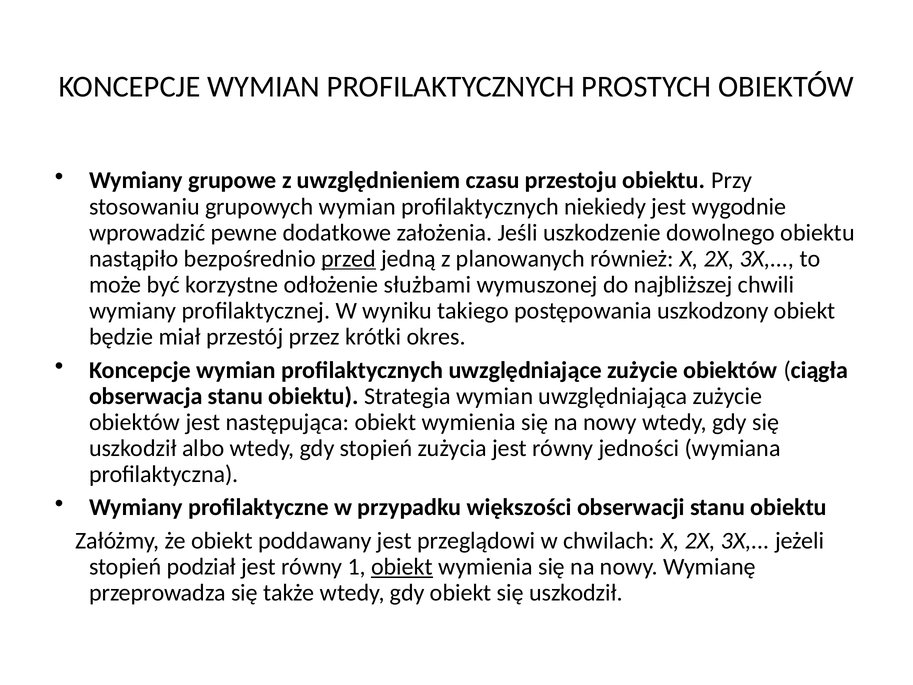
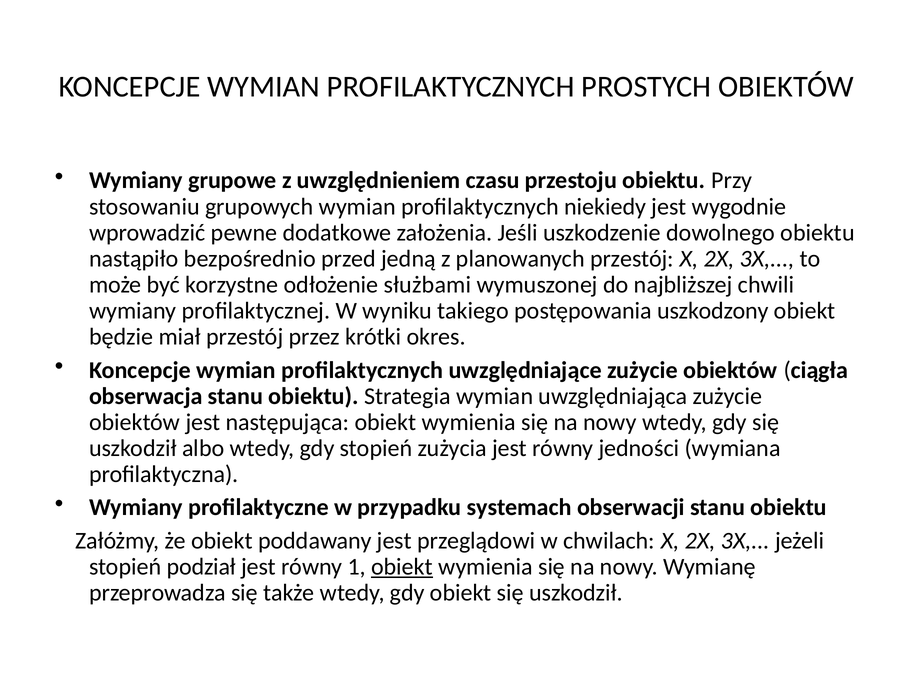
przed underline: present -> none (349, 259)
planowanych również: również -> przestój (632, 259)
większości: większości -> systemach (519, 507)
